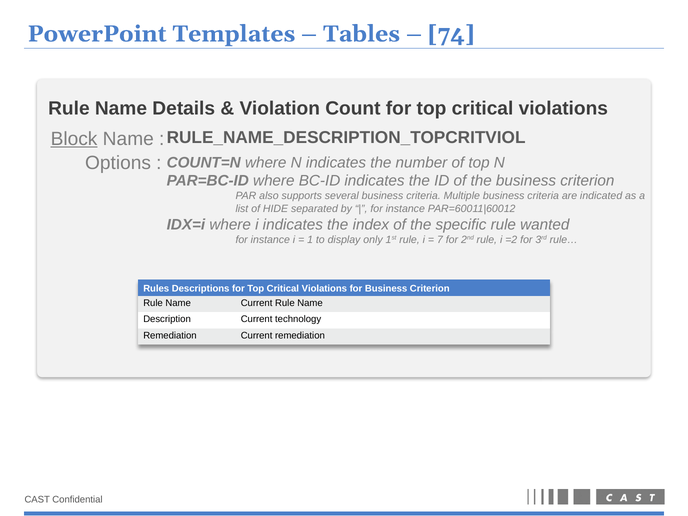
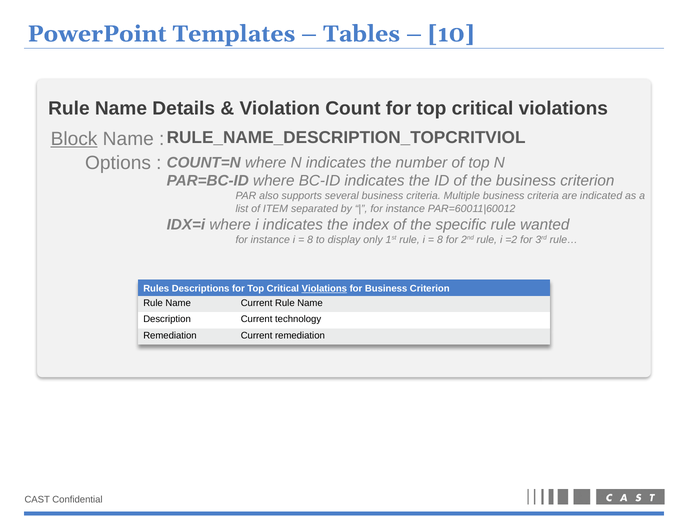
74: 74 -> 10 (451, 34)
HIDE: HIDE -> ITEM (276, 209)
1: 1 -> 8 (310, 240)
7: 7 -> 8 (440, 240)
Violations underline: none -> present (324, 289)
